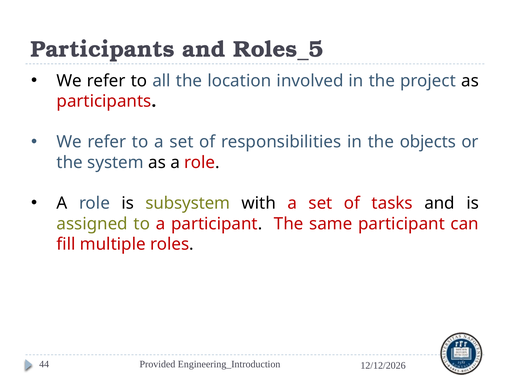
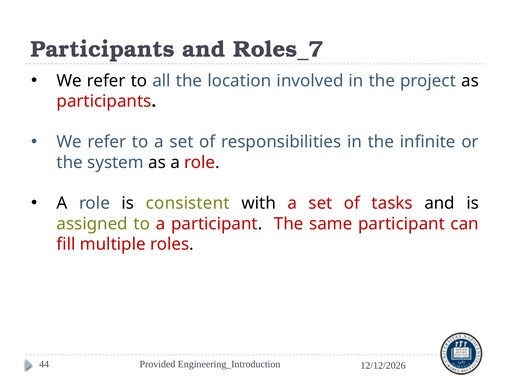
Roles_5: Roles_5 -> Roles_7 (278, 49)
objects: objects -> infinite (428, 142)
subsystem: subsystem -> consistent (188, 203)
